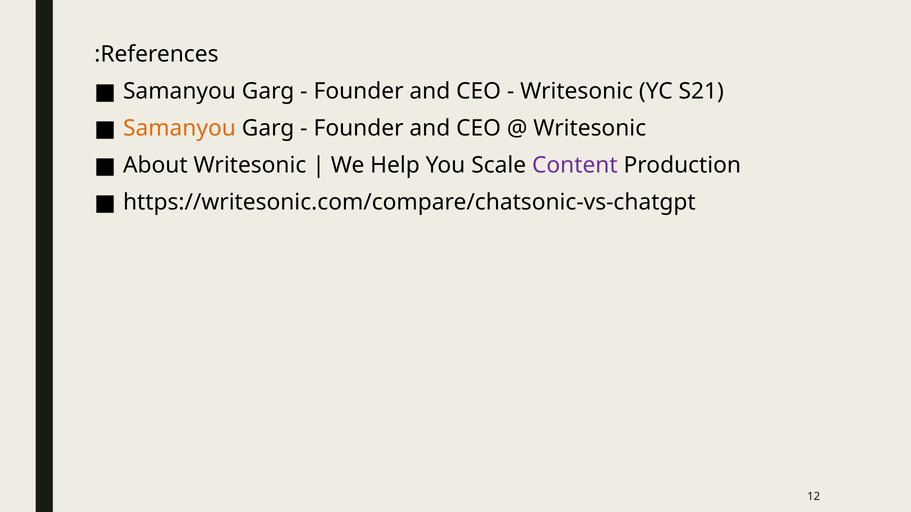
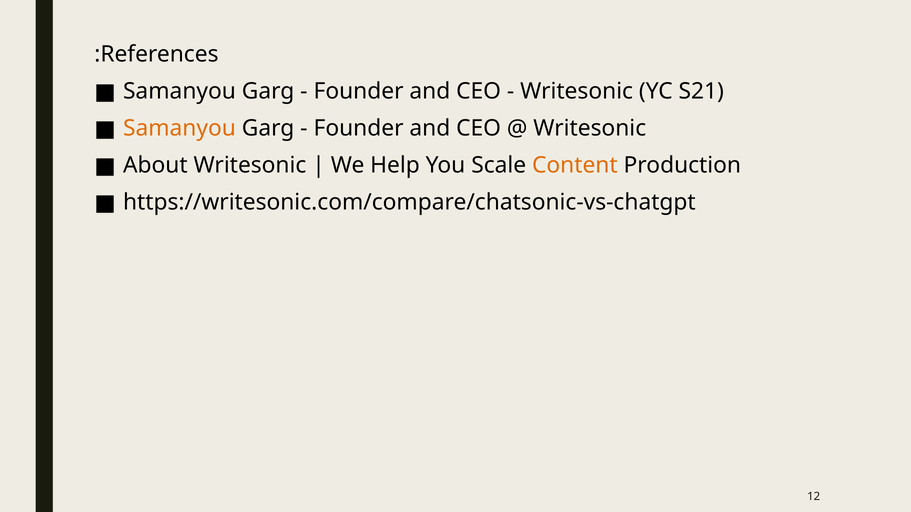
Content colour: purple -> orange (575, 165)
